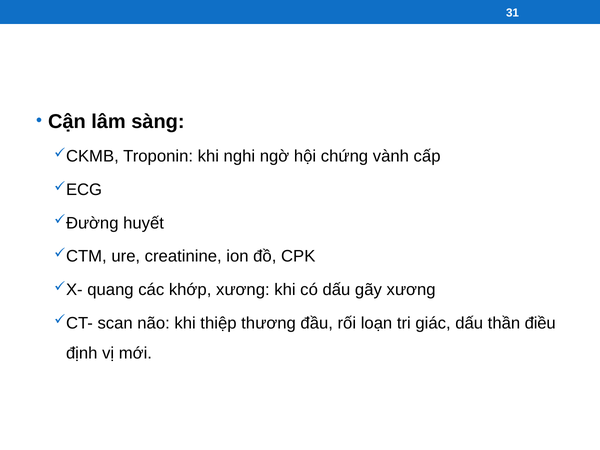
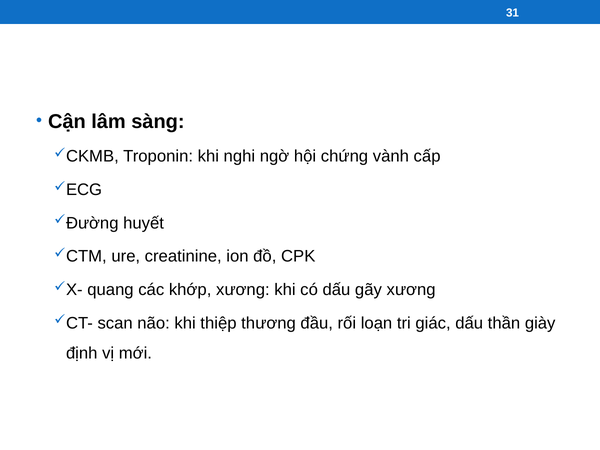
điều: điều -> giày (540, 323)
